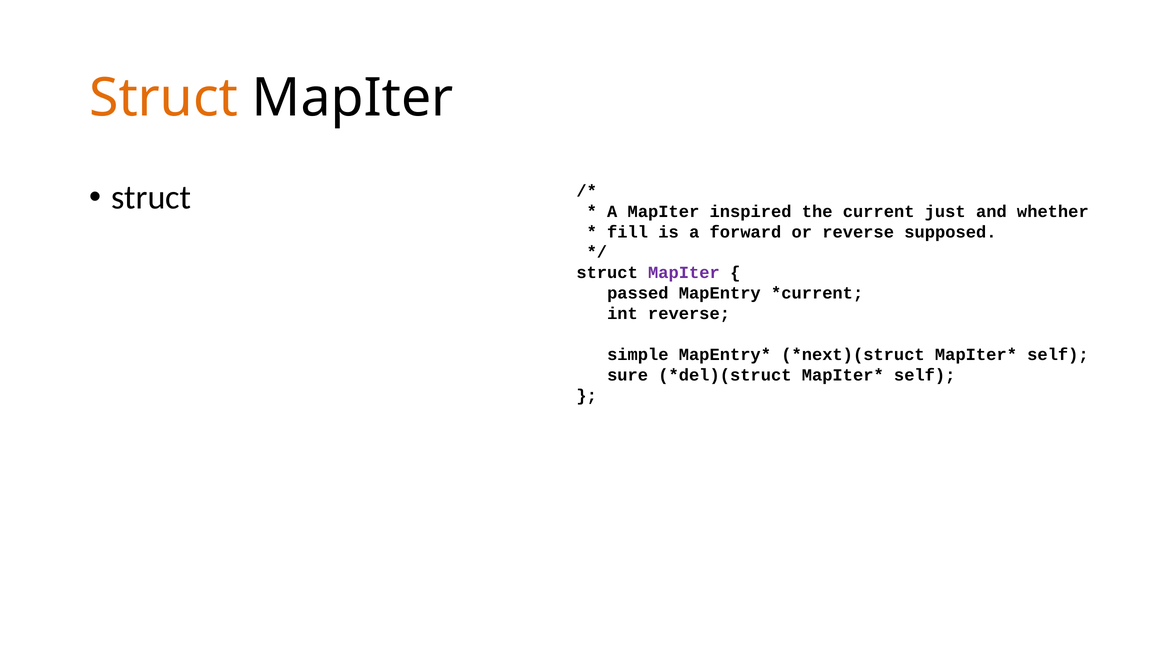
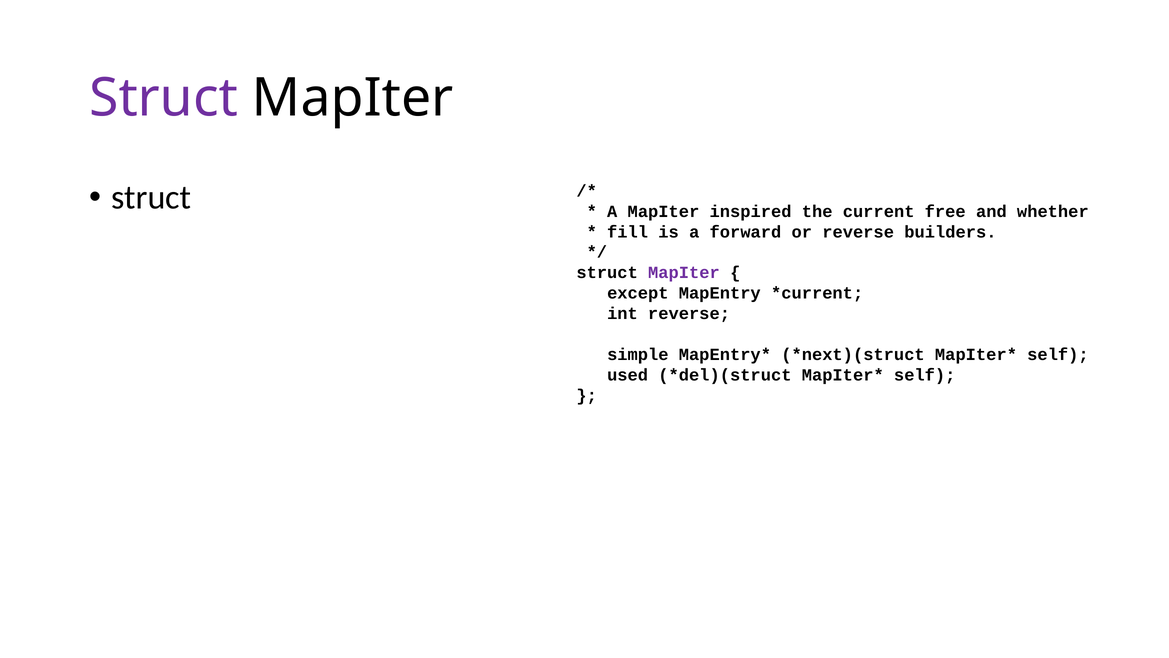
Struct colour: orange -> purple (164, 98)
just: just -> free (945, 211)
supposed: supposed -> builders (950, 232)
passed: passed -> except (638, 293)
sure: sure -> used (628, 375)
